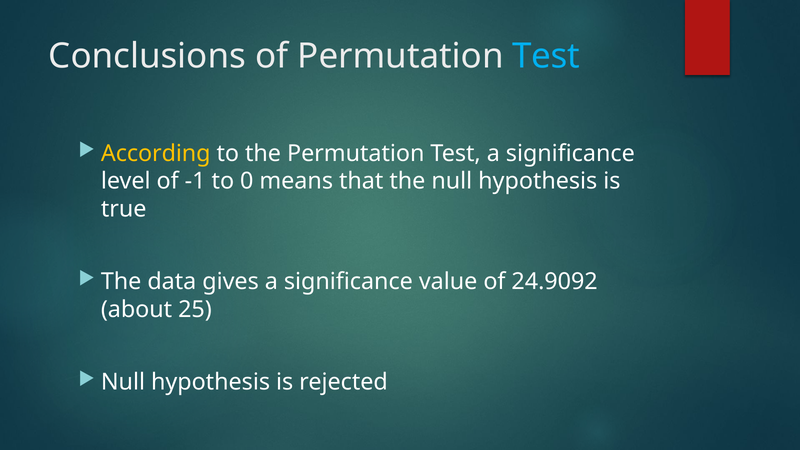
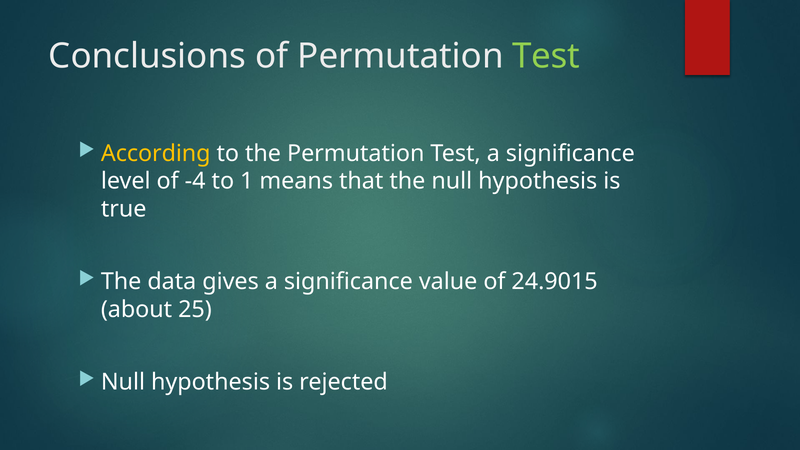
Test colour: light blue -> light green (546, 56)
-1: -1 -> -4 (195, 181)
0: 0 -> 1 (247, 181)
24.9092: 24.9092 -> 24.9015 (555, 282)
